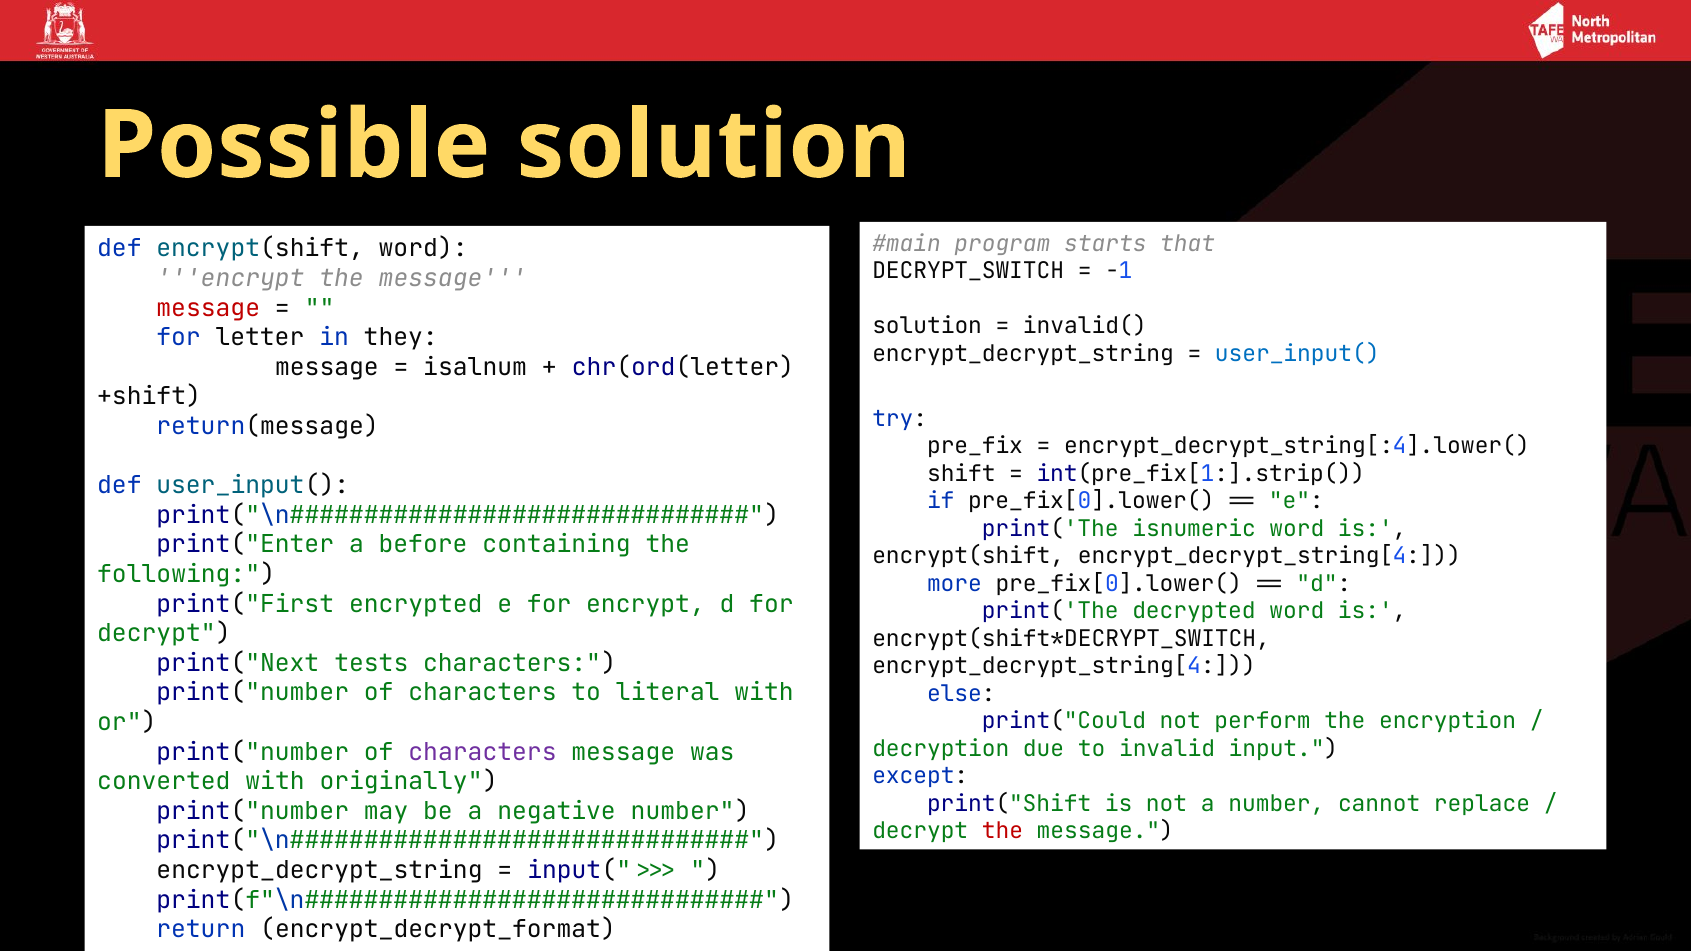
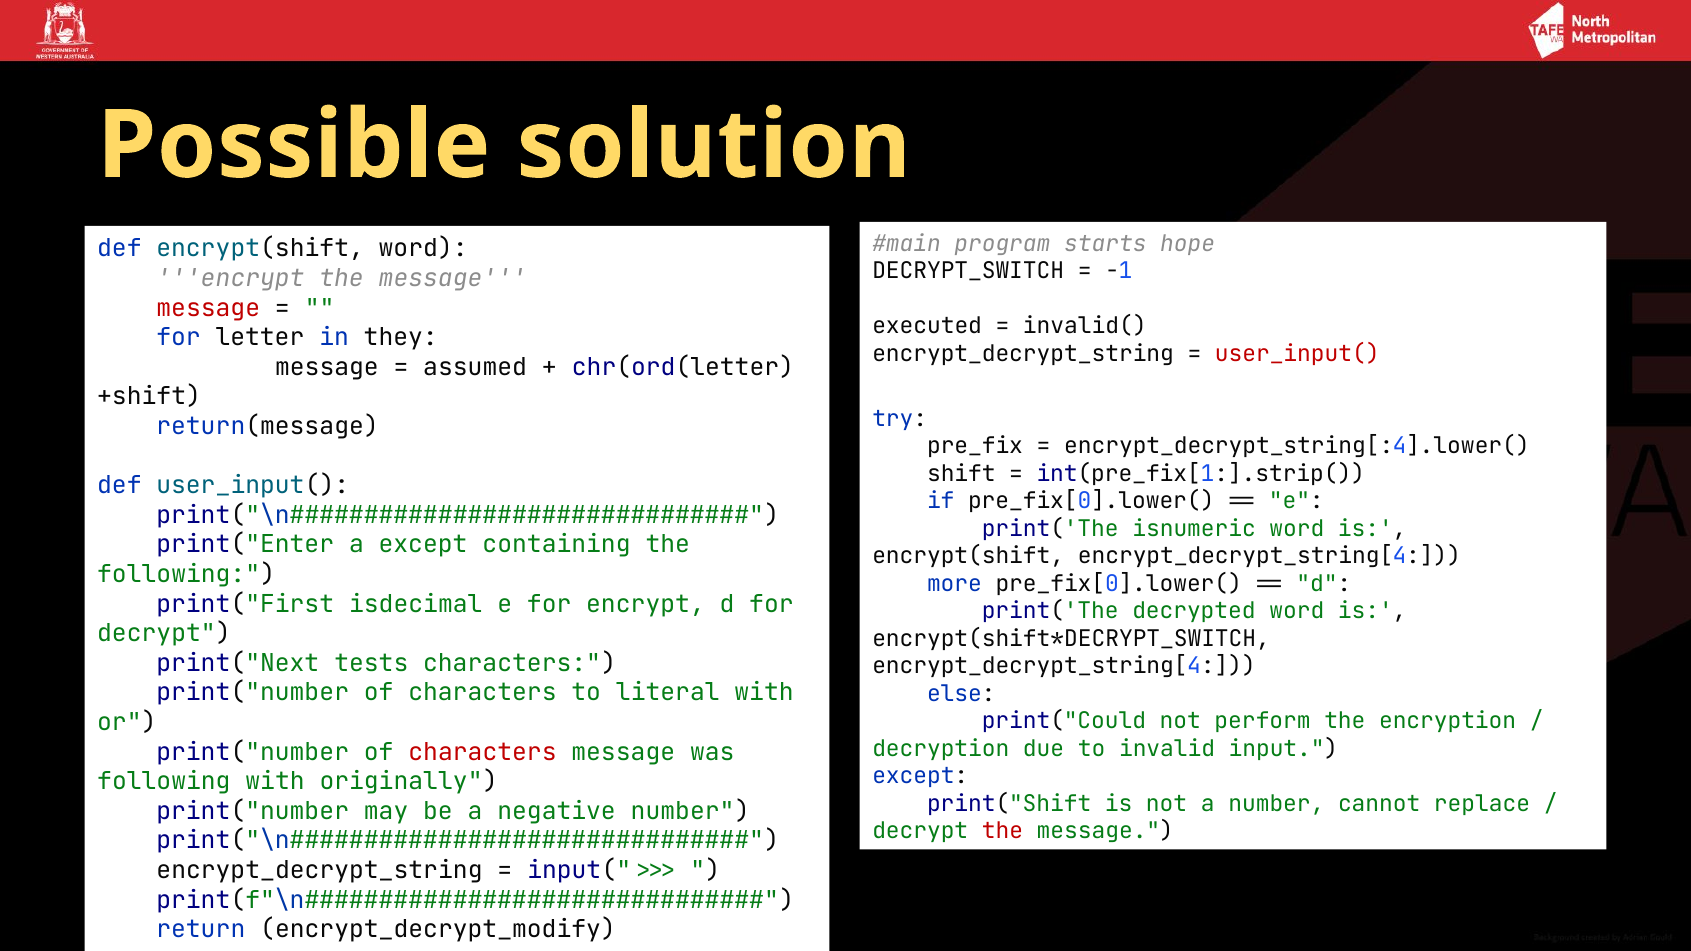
that: that -> hope (1188, 244)
solution: solution -> executed (927, 326)
user_input( colour: blue -> red (1297, 354)
isalnum: isalnum -> assumed (475, 367)
a before: before -> except (423, 545)
encrypted: encrypted -> isdecimal (416, 604)
characters colour: purple -> red (482, 752)
converted: converted -> following (164, 782)
encrypt_decrypt_format: encrypt_decrypt_format -> encrypt_decrypt_modify (438, 930)
